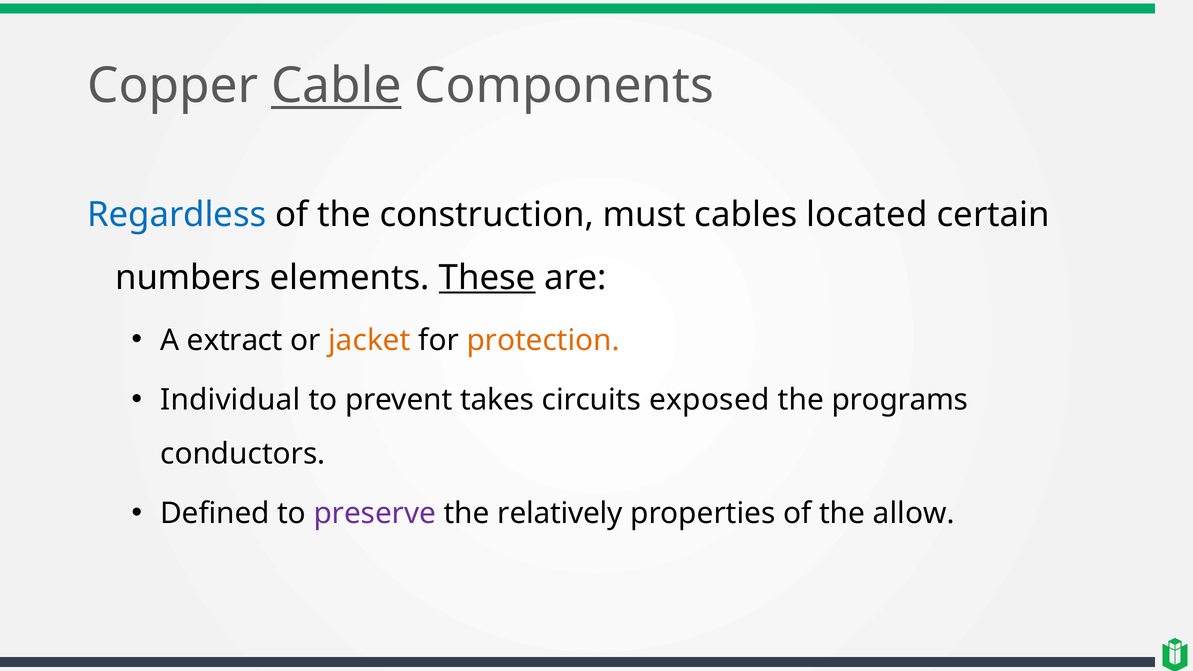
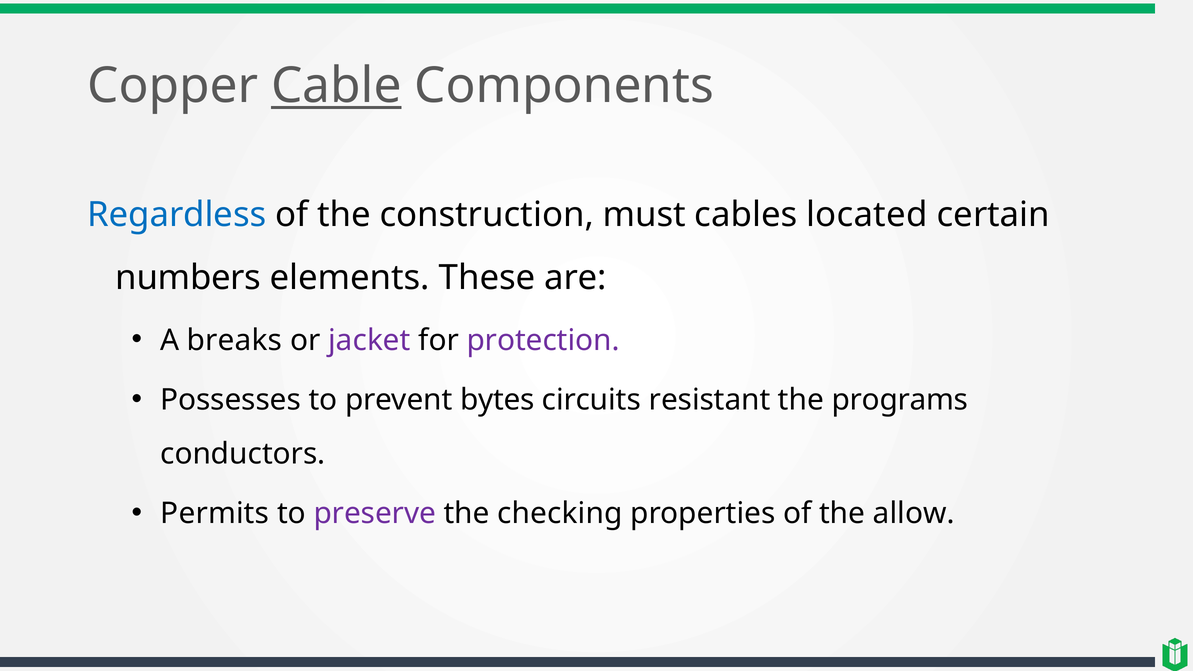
These underline: present -> none (487, 278)
extract: extract -> breaks (235, 340)
jacket colour: orange -> purple (369, 340)
protection colour: orange -> purple (543, 340)
Individual: Individual -> Possesses (231, 400)
takes: takes -> bytes (497, 400)
exposed: exposed -> resistant (710, 400)
Defined: Defined -> Permits (215, 514)
relatively: relatively -> checking (560, 514)
